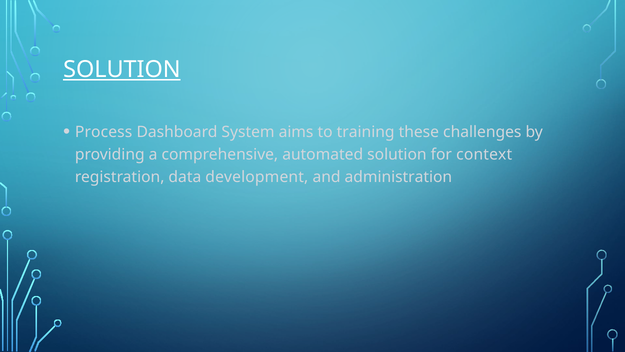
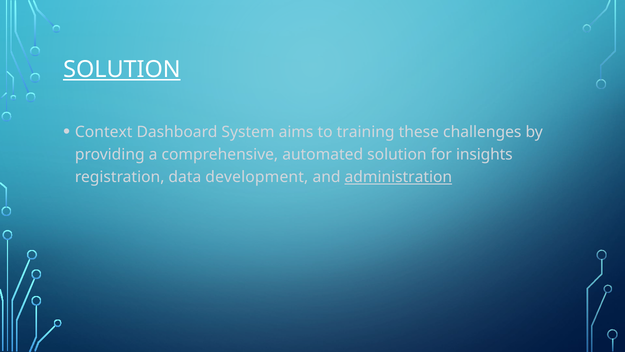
Process: Process -> Context (104, 132)
context: context -> insights (484, 154)
administration underline: none -> present (398, 177)
